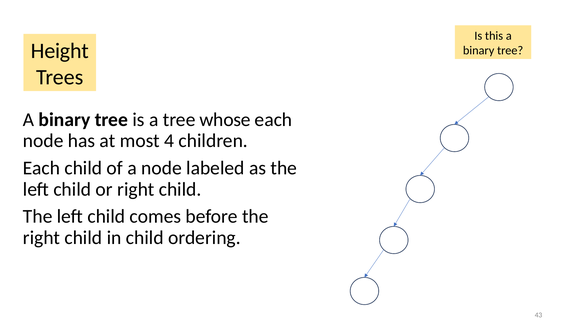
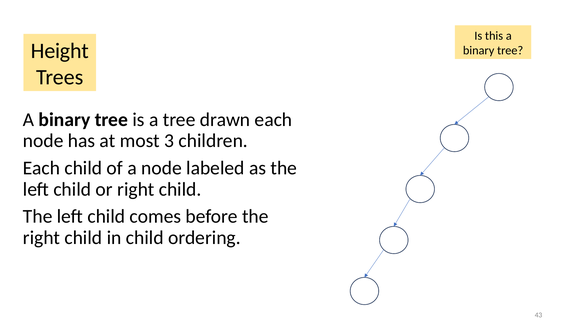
whose: whose -> drawn (225, 120)
4: 4 -> 3 (169, 141)
